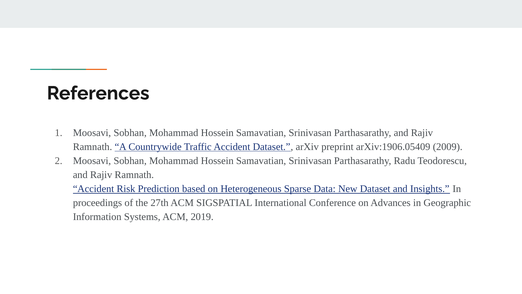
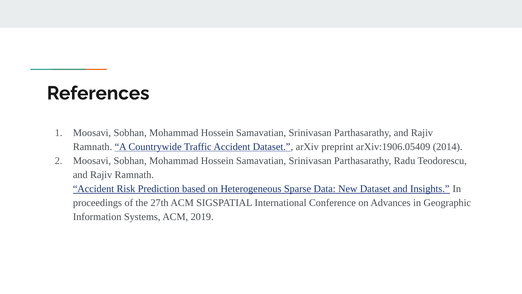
2009: 2009 -> 2014 (448, 147)
